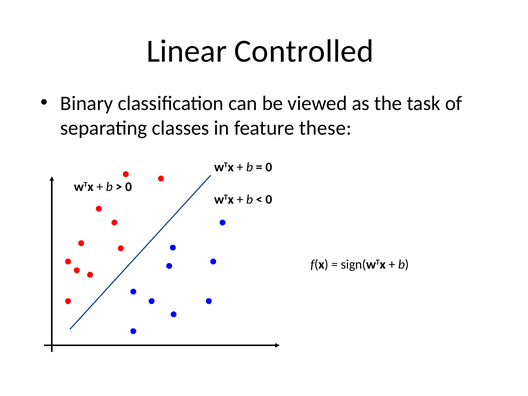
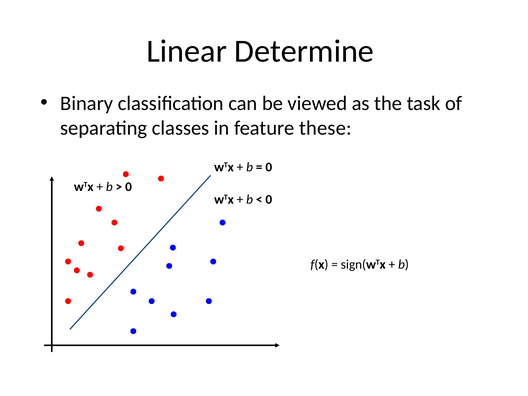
Controlled: Controlled -> Determine (304, 51)
